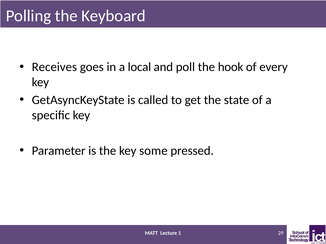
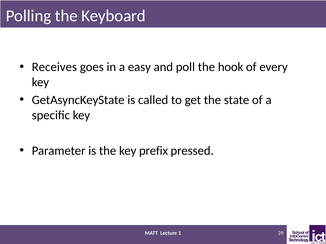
local: local -> easy (139, 67)
some: some -> prefix (154, 151)
